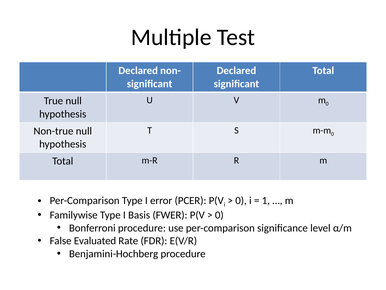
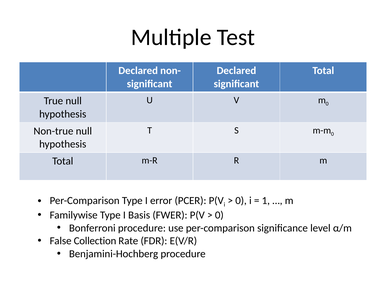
Evaluated: Evaluated -> Collection (95, 241)
